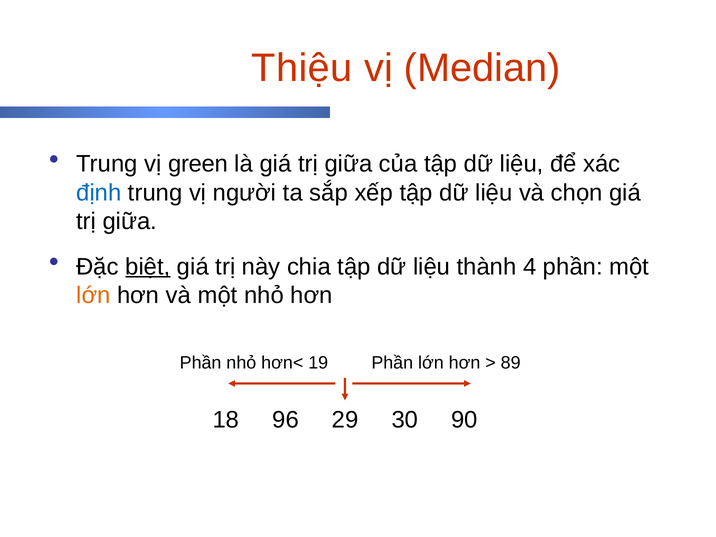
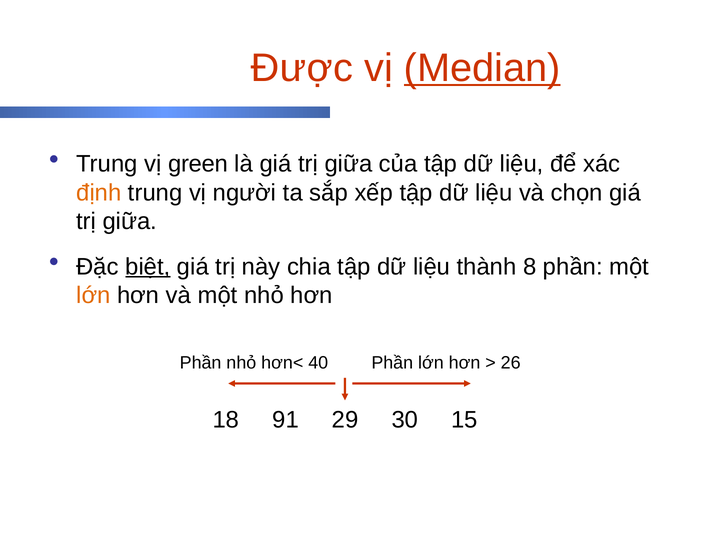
Thiệu: Thiệu -> Được (302, 68)
Median underline: none -> present (482, 68)
định colour: blue -> orange (99, 193)
4: 4 -> 8 (530, 267)
19: 19 -> 40 (318, 363)
89: 89 -> 26 (511, 363)
96: 96 -> 91 (286, 420)
90: 90 -> 15 (464, 420)
